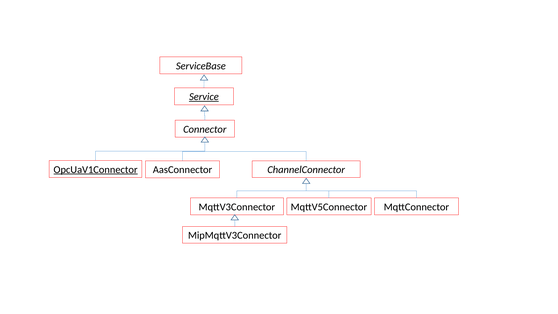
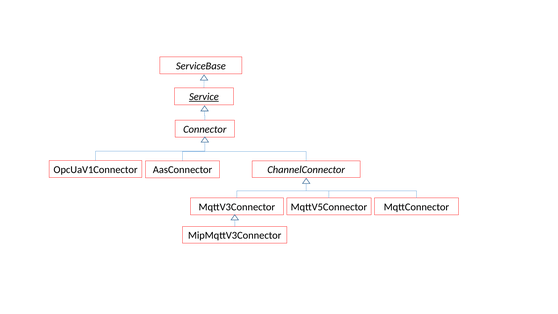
OpcUaV1Connector underline: present -> none (96, 169)
